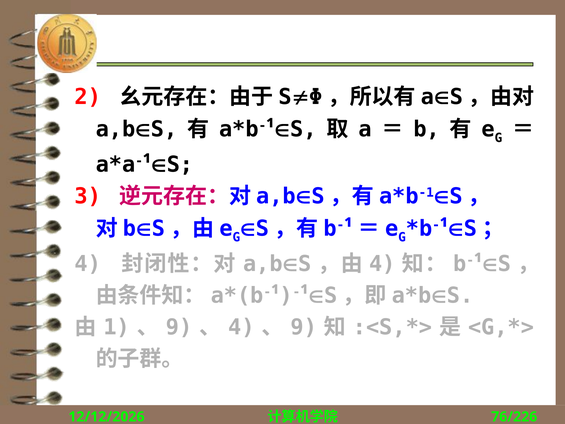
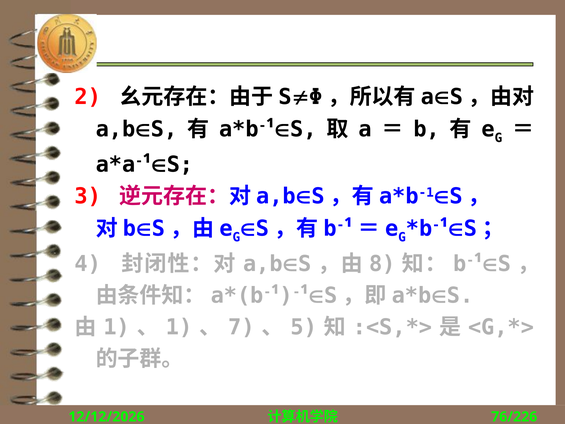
4: 4 -> 8 (382, 264)
9: 9 -> 1 (179, 327)
4: 4 -> 7 (241, 327)
9: 9 -> 5 (304, 327)
